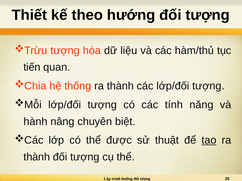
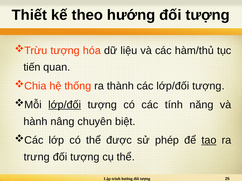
lớp/đối underline: none -> present (65, 105)
thuật: thuật -> phép (167, 141)
thành: thành -> trưng (37, 157)
